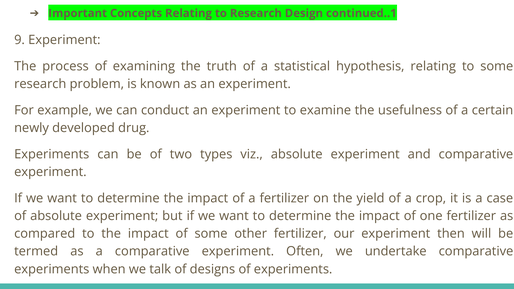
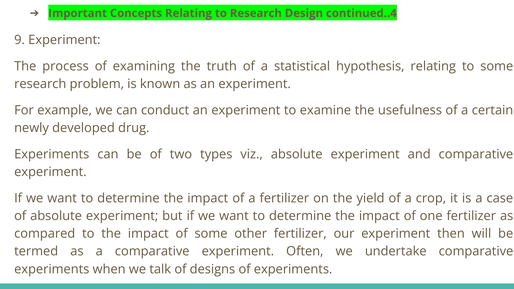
continued..1: continued..1 -> continued..4 (361, 13)
